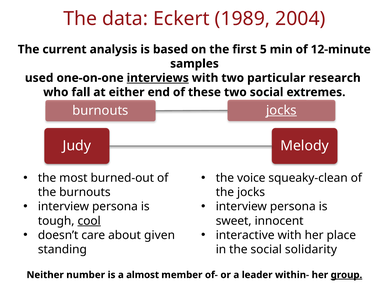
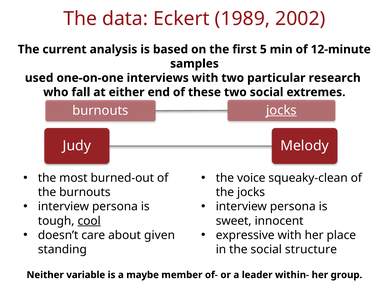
2004: 2004 -> 2002 (300, 19)
interviews underline: present -> none (158, 78)
interactive: interactive -> expressive (245, 235)
solidarity: solidarity -> structure (311, 249)
number: number -> variable (86, 275)
almost: almost -> maybe (143, 275)
group underline: present -> none (346, 275)
